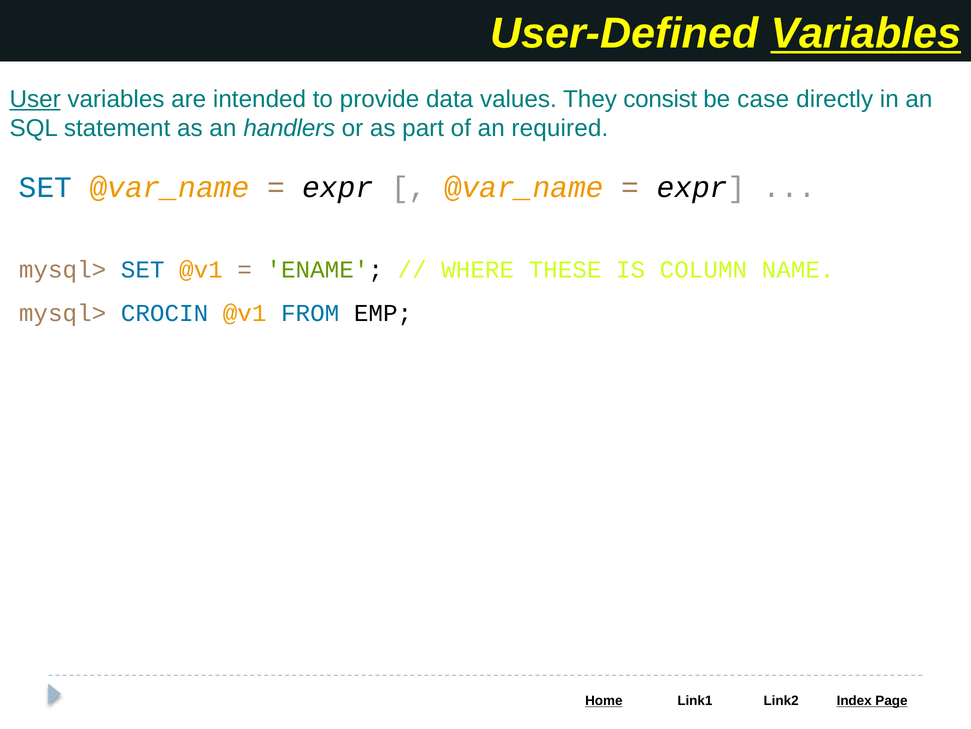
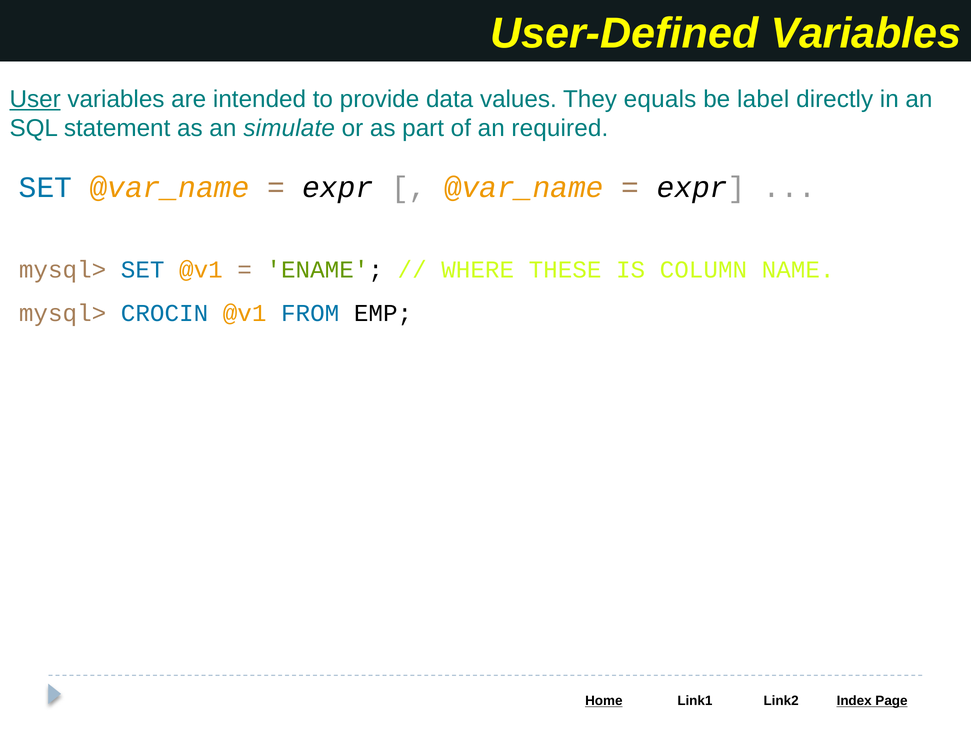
Variables underline: present -> none (866, 34)
consist: consist -> equals (660, 99)
case: case -> label (763, 99)
handlers: handlers -> simulate (289, 128)
